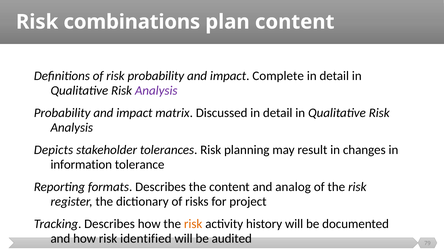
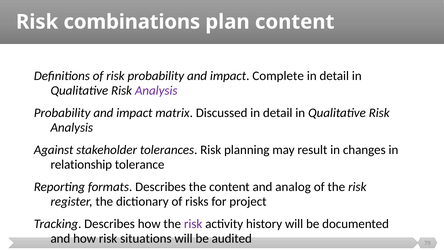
Depicts: Depicts -> Against (54, 150)
information: information -> relationship (81, 164)
risk colour: orange -> purple (193, 224)
identified: identified -> situations (146, 238)
